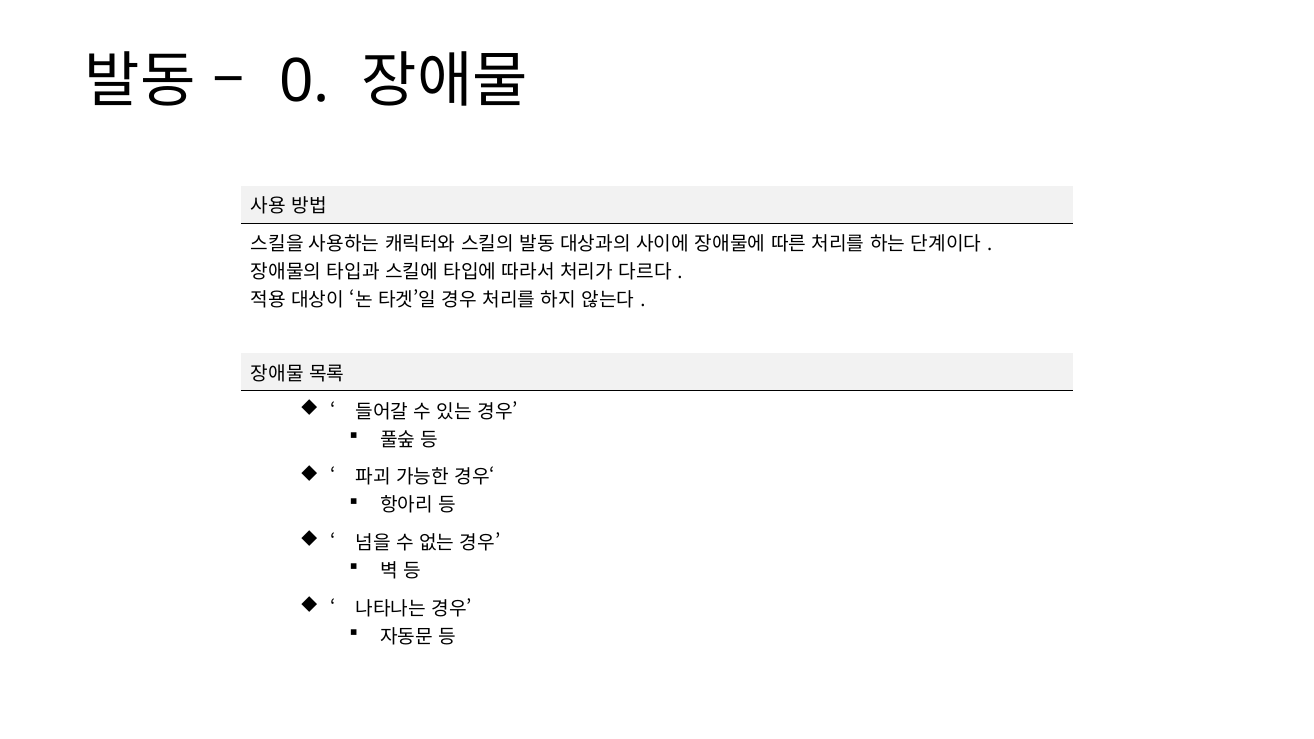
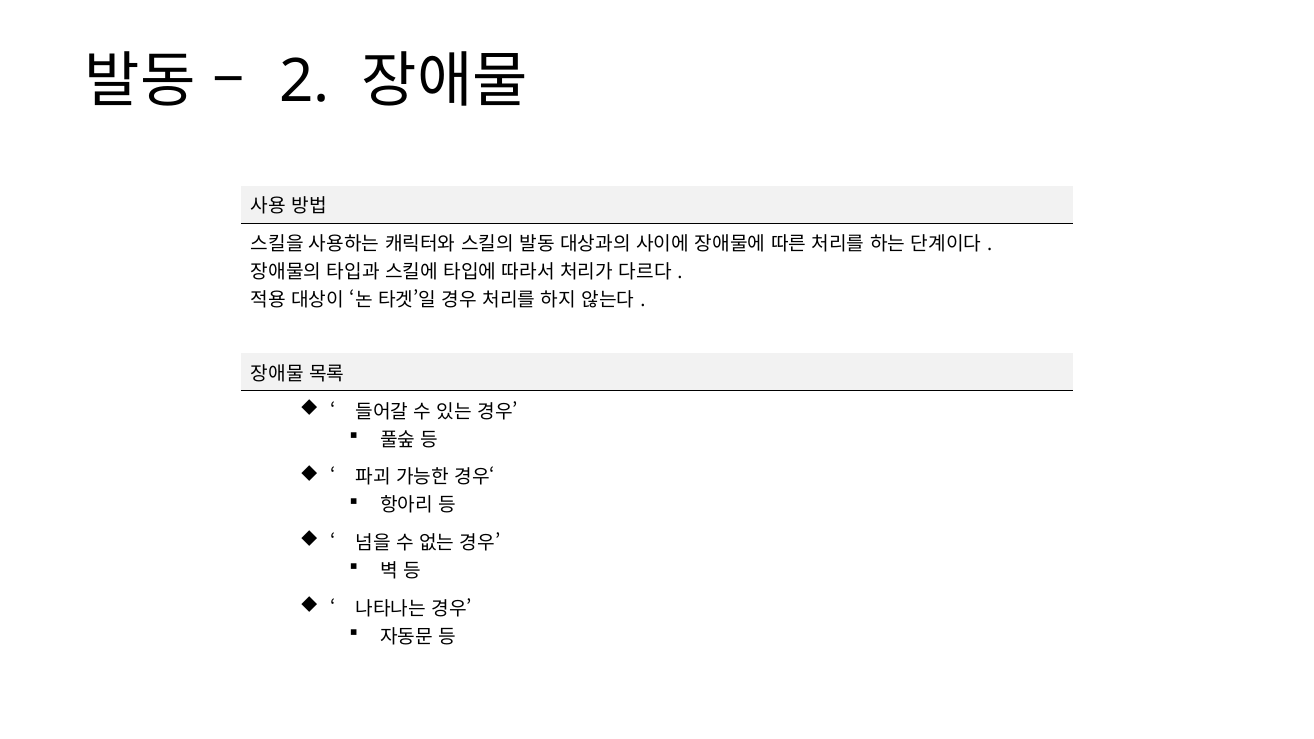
0: 0 -> 2 (305, 82)
